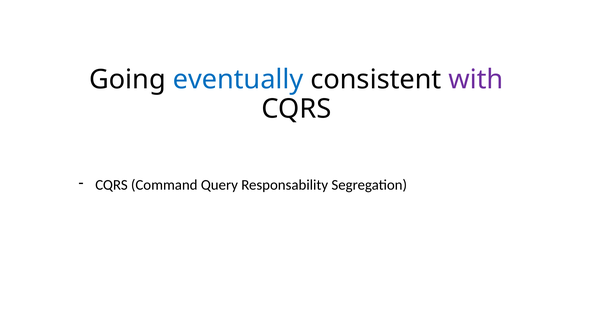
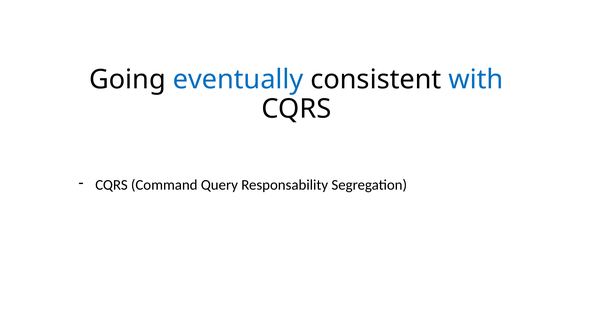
with colour: purple -> blue (476, 80)
